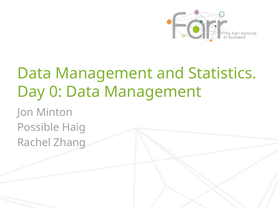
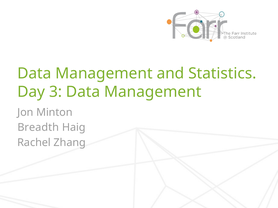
0: 0 -> 3 (56, 92)
Possible: Possible -> Breadth (38, 128)
